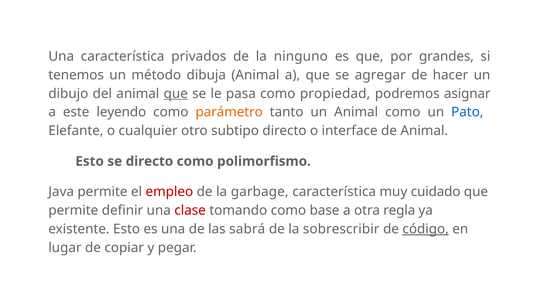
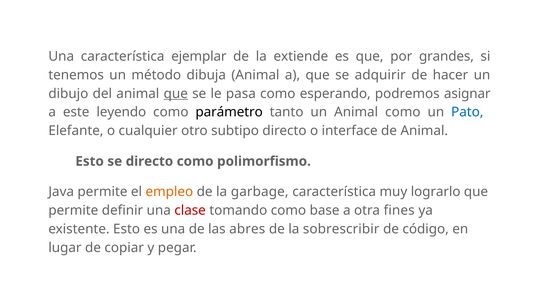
privados: privados -> ejemplar (199, 56)
ninguno: ninguno -> extiende (301, 56)
agregar: agregar -> adquirir (380, 75)
propiedad: propiedad -> esperando (335, 94)
parámetro colour: orange -> black (229, 112)
empleo colour: red -> orange (169, 192)
cuidado: cuidado -> lograrlo (436, 192)
regla: regla -> fines (399, 211)
sabrá: sabrá -> abres (247, 229)
código underline: present -> none (426, 229)
